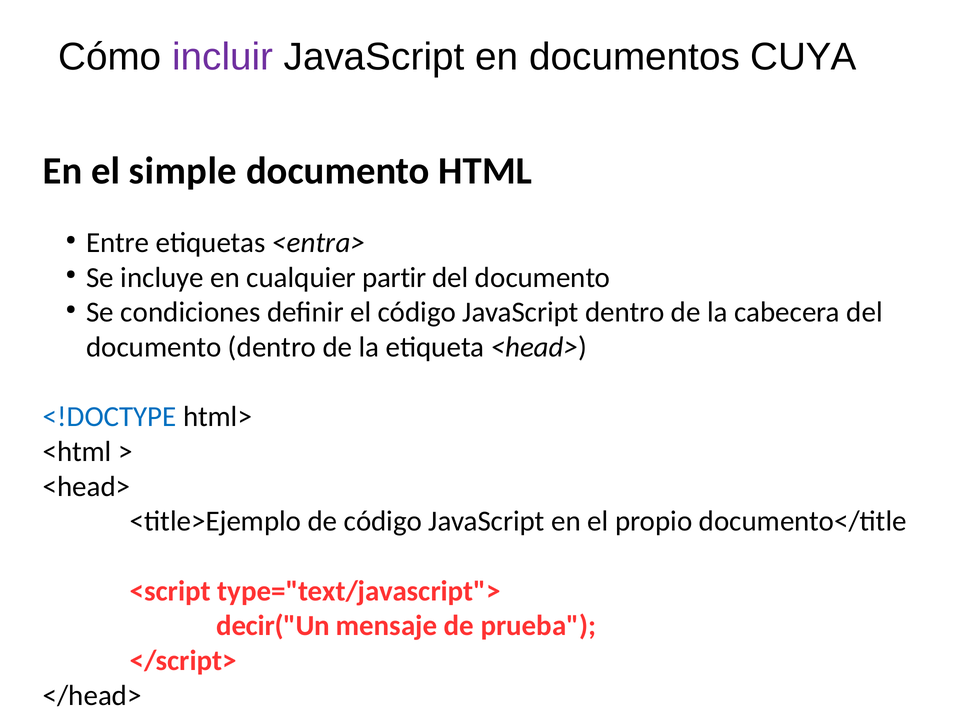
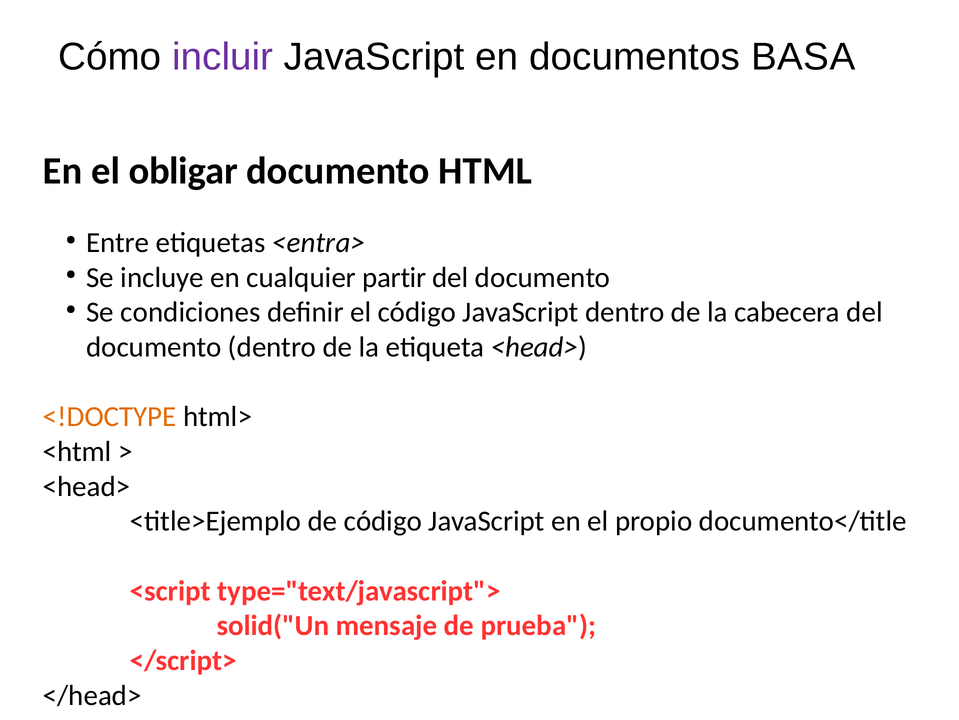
CUYA: CUYA -> BASA (803, 57)
simple: simple -> obligar (183, 171)
<!DOCTYPE colour: blue -> orange (110, 416)
decir("Un: decir("Un -> solid("Un (273, 625)
